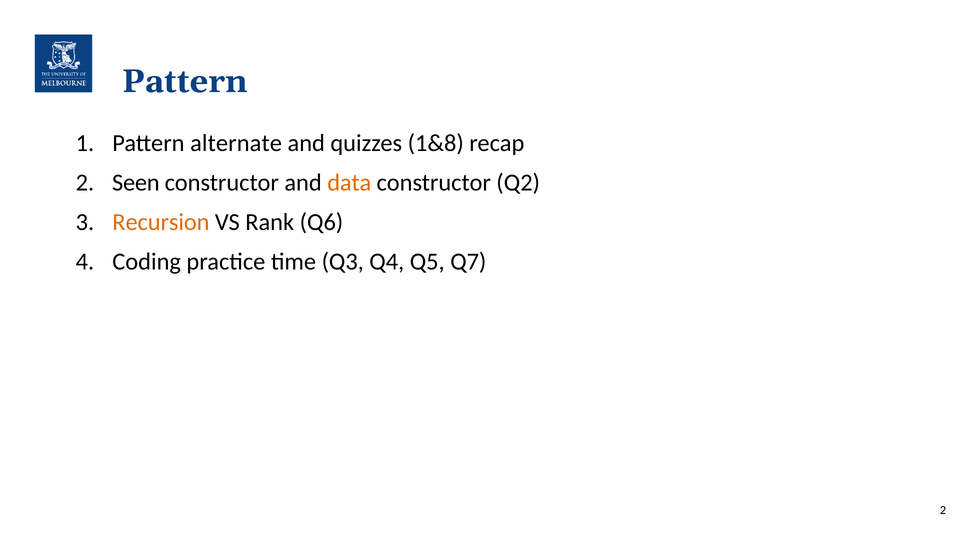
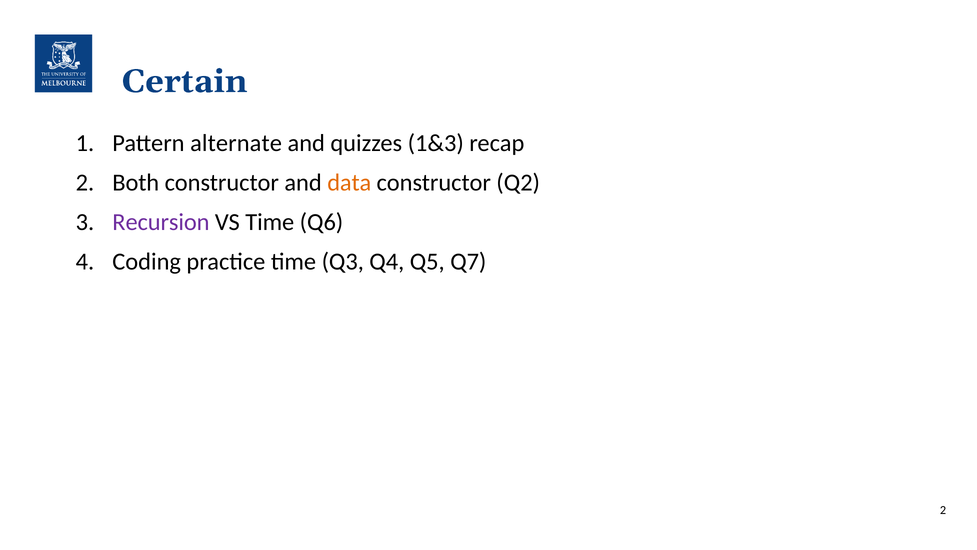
Pattern: Pattern -> Certain (185, 81)
1&8: 1&8 -> 1&3 (436, 143)
Seen: Seen -> Both (136, 182)
Recursion colour: orange -> purple (161, 222)
VS Rank: Rank -> Time (270, 222)
